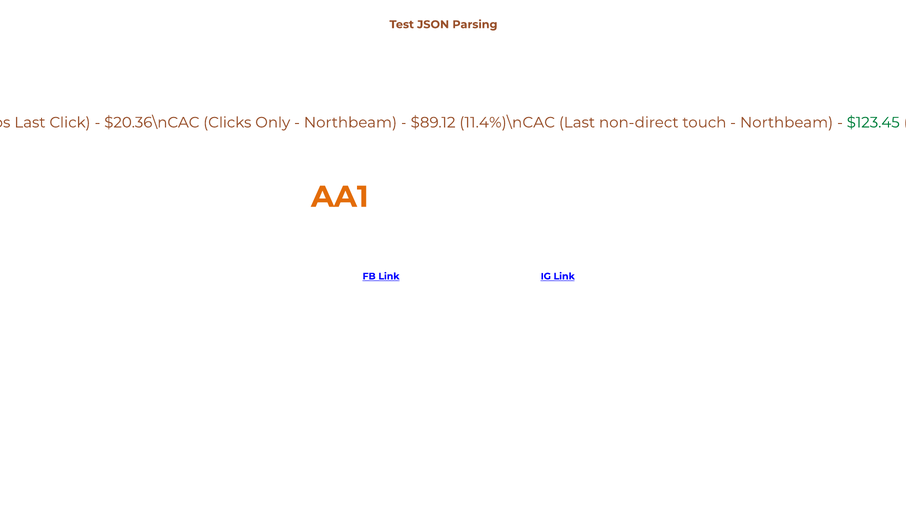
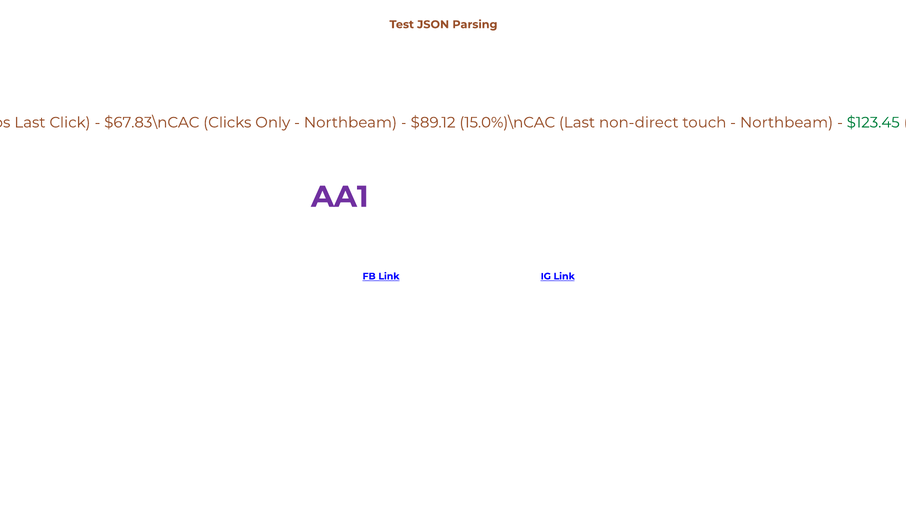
$20.36\nCAC: $20.36\nCAC -> $67.83\nCAC (152, 122)
11.4%)\nCAC: 11.4%)\nCAC -> 15.0%)\nCAC (507, 122)
AA1 colour: orange -> purple (340, 197)
